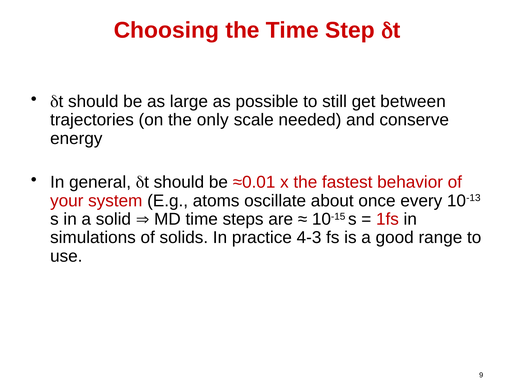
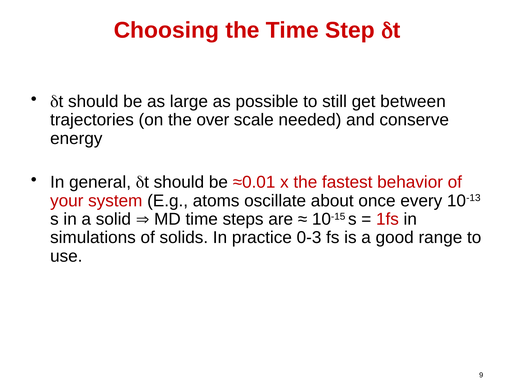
only: only -> over (213, 120)
4-3: 4-3 -> 0-3 (309, 238)
